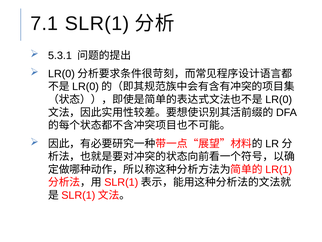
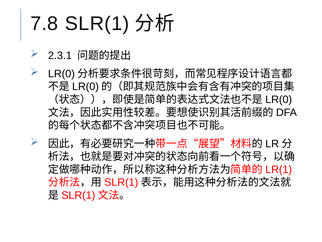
7.1: 7.1 -> 7.8 (44, 24)
5.3.1: 5.3.1 -> 2.3.1 (60, 55)
